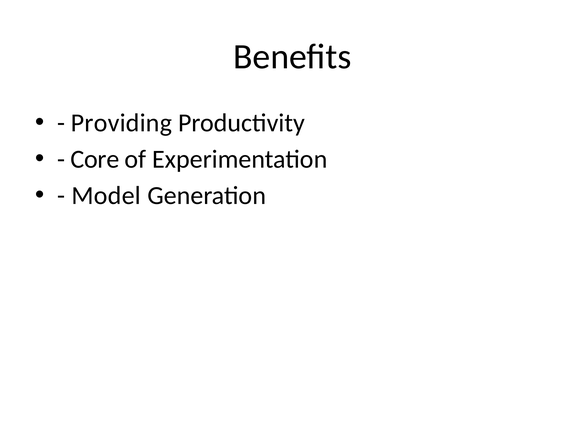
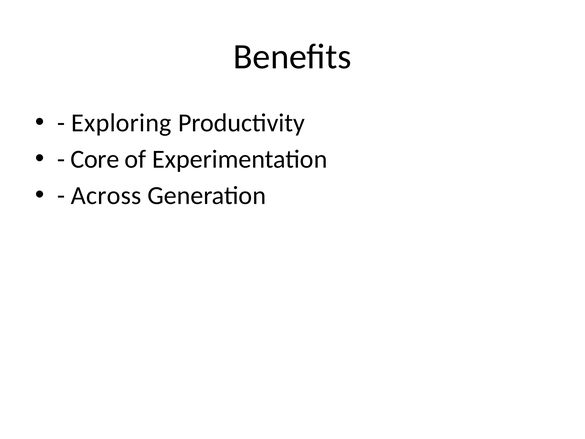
Providing: Providing -> Exploring (121, 123)
Model: Model -> Across (106, 196)
